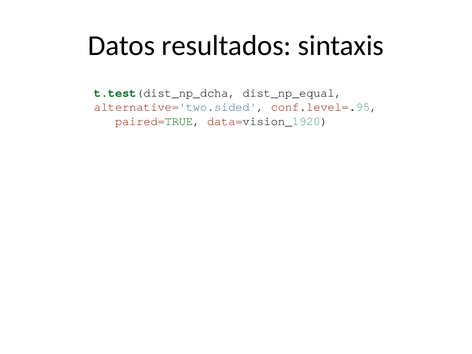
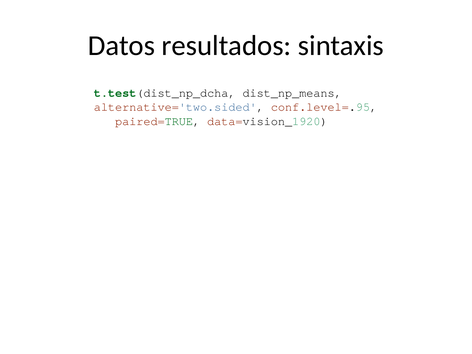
dist_np_equal: dist_np_equal -> dist_np_means (292, 93)
